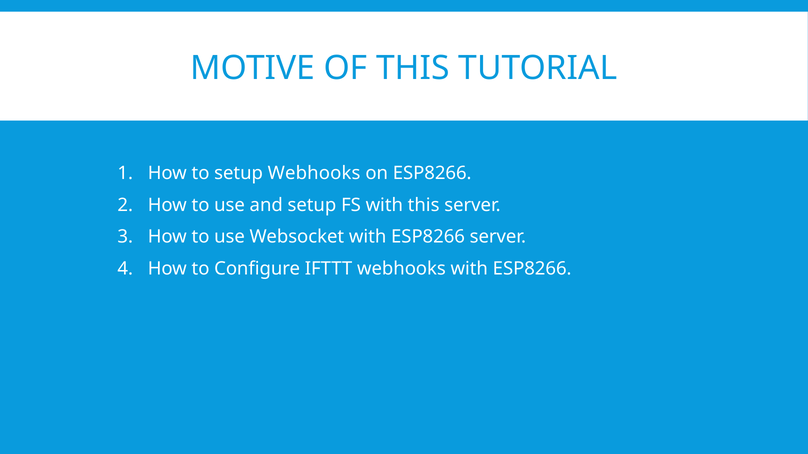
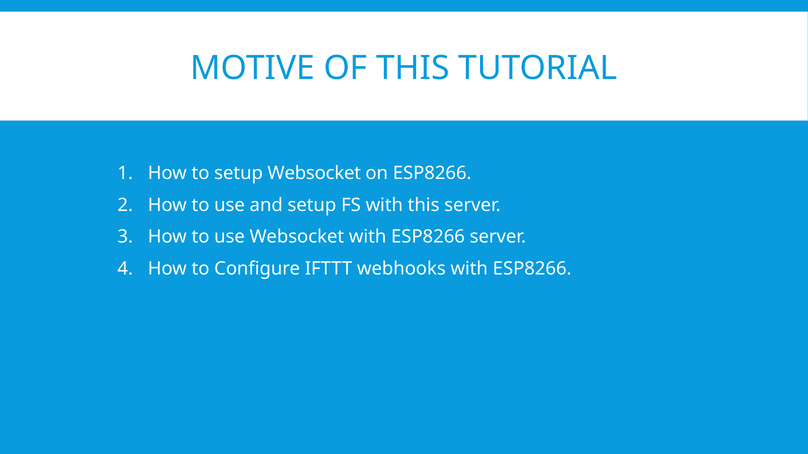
setup Webhooks: Webhooks -> Websocket (314, 173)
